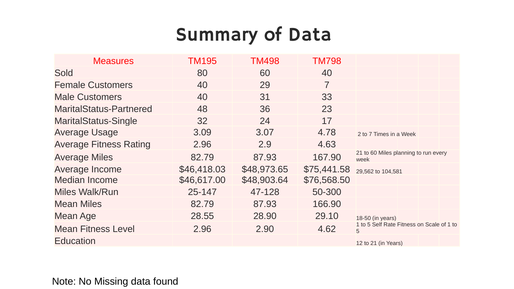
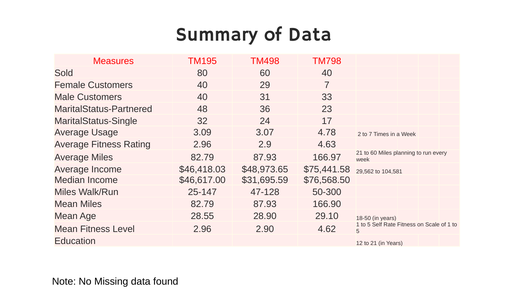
167.90: 167.90 -> 166.97 (327, 158)
$48,903.64: $48,903.64 -> $31,695.59 (265, 180)
